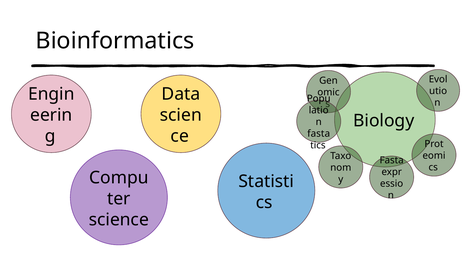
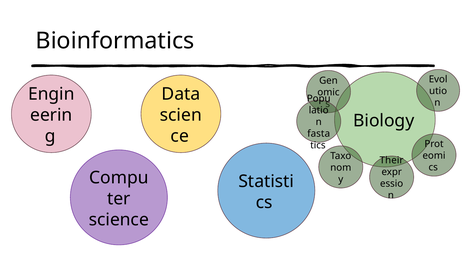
Fasta: Fasta -> Their (392, 160)
